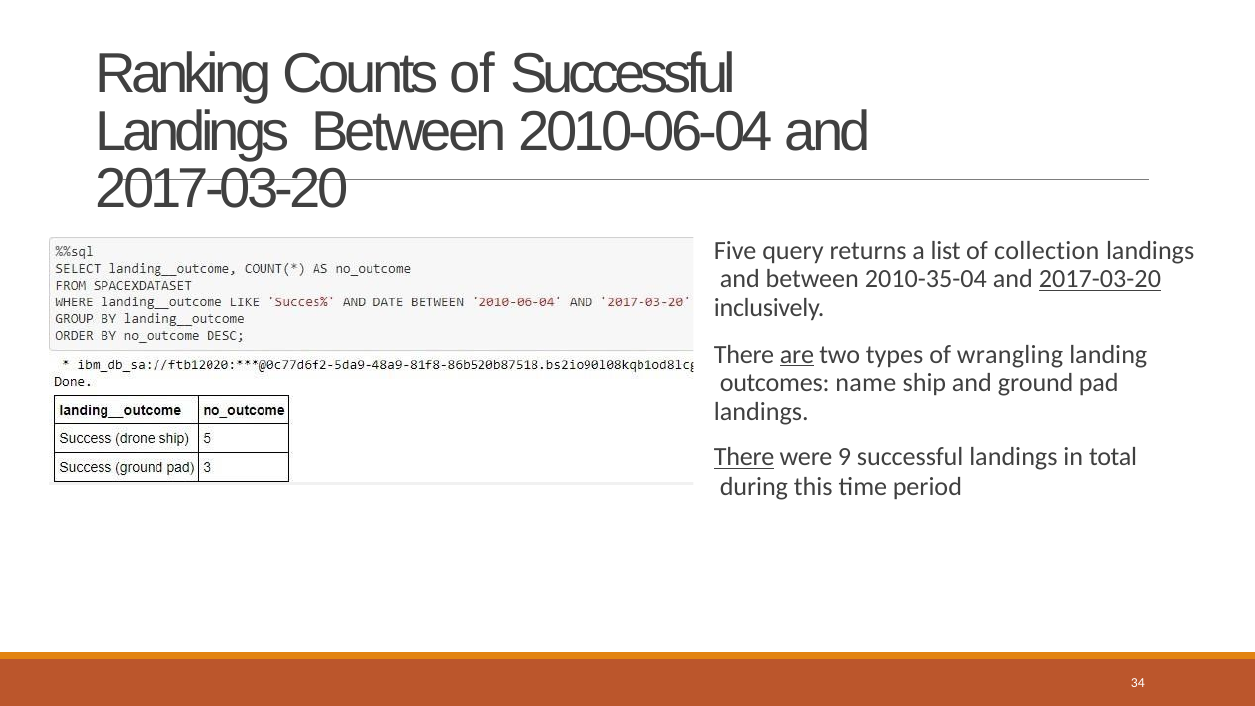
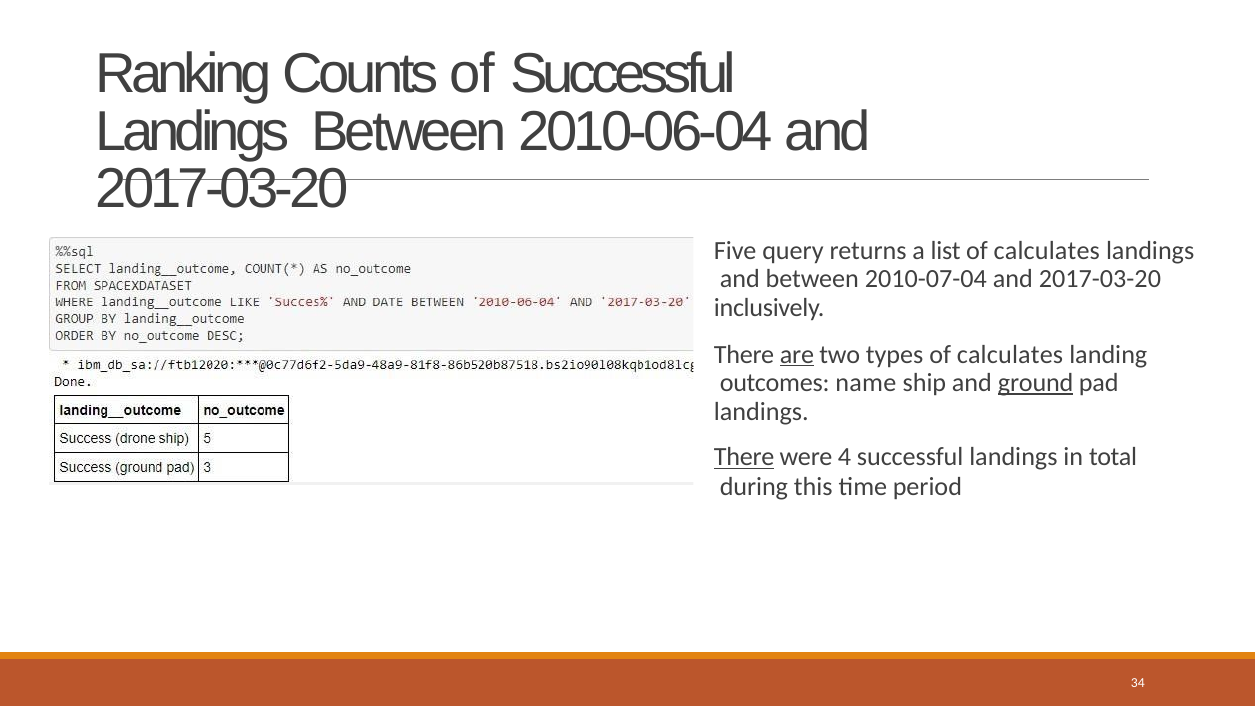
list of collection: collection -> calculates (1047, 250)
2010-35-04: 2010-35-04 -> 2010-07-04 (926, 279)
2017-03-20 underline: present -> none (1100, 279)
types of wrangling: wrangling -> calculates (1010, 354)
ground underline: none -> present (1036, 383)
9: 9 -> 4 (844, 457)
